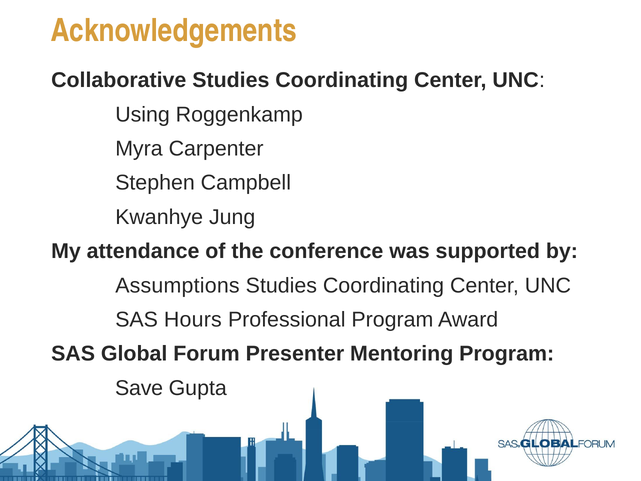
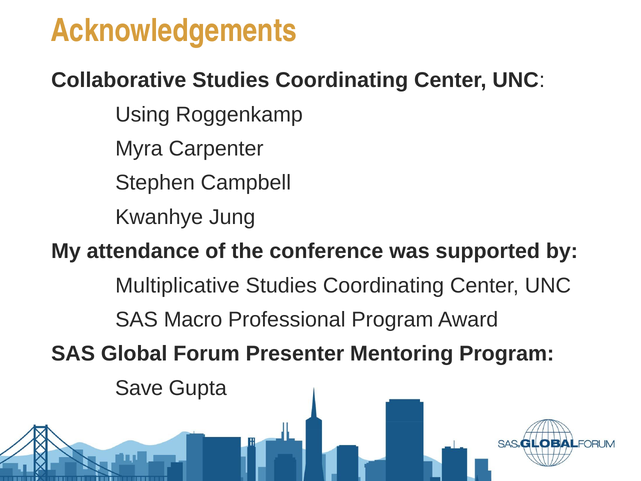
Assumptions: Assumptions -> Multiplicative (177, 285)
Hours: Hours -> Macro (193, 320)
